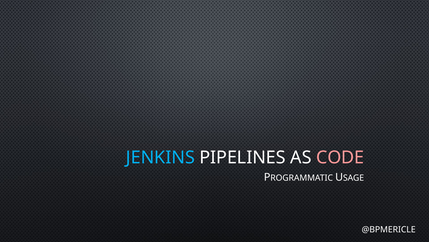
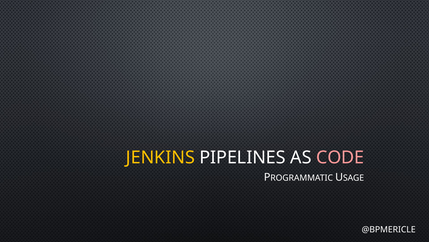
JENKINS colour: light blue -> yellow (160, 157)
